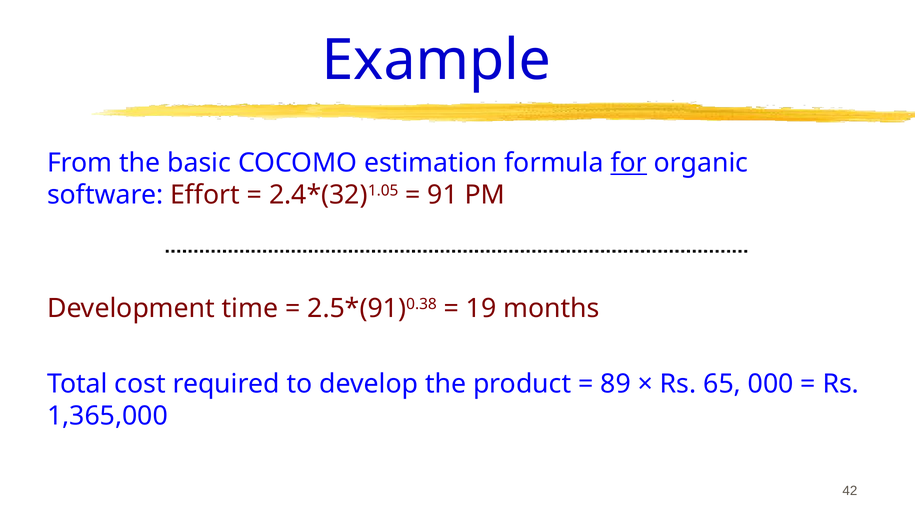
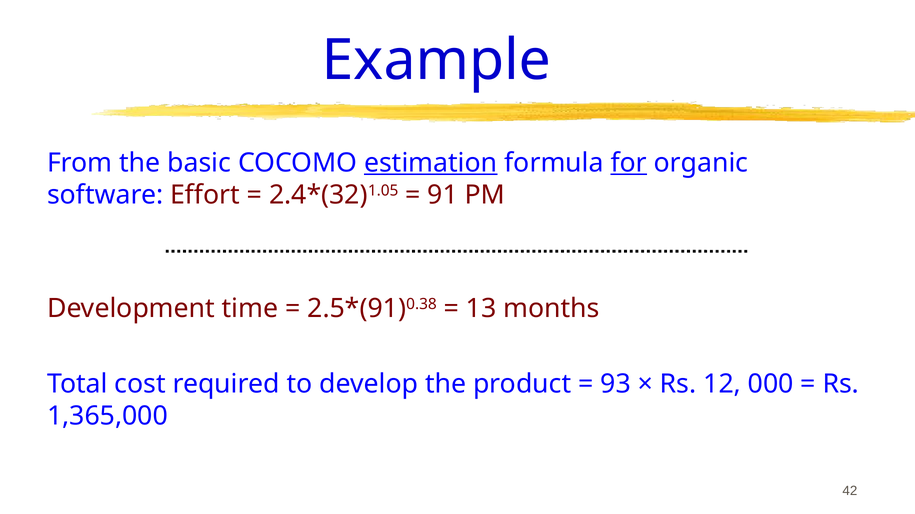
estimation underline: none -> present (431, 163)
19: 19 -> 13 (481, 309)
89: 89 -> 93 (616, 385)
65: 65 -> 12 (722, 385)
